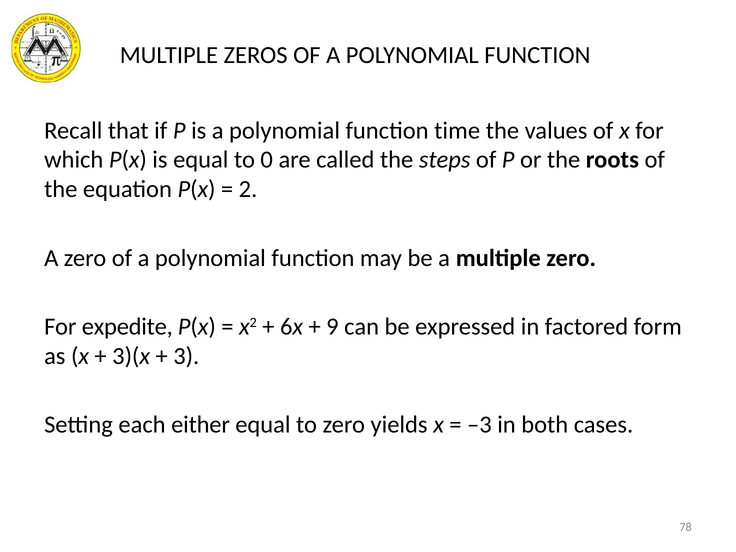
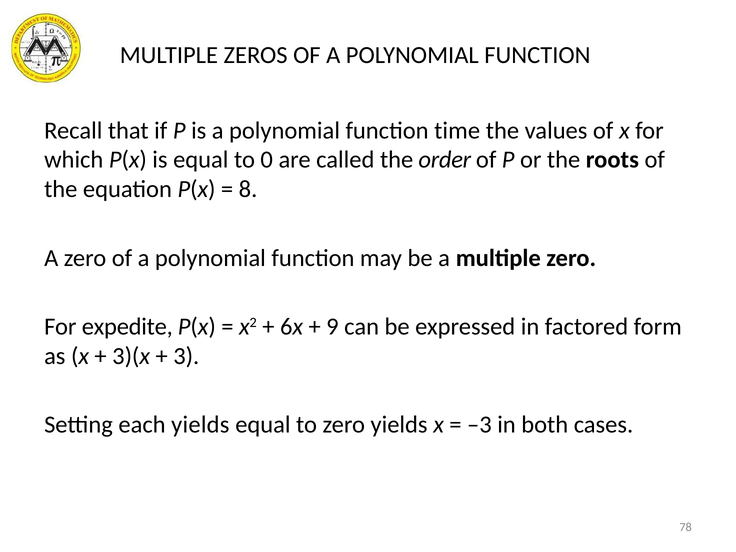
steps: steps -> order (445, 160)
2: 2 -> 8 (248, 189)
each either: either -> yields (200, 425)
